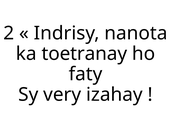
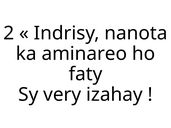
toetranay: toetranay -> aminareo (84, 54)
